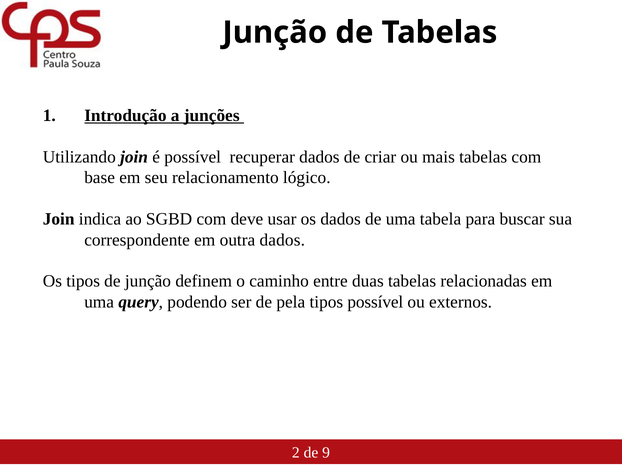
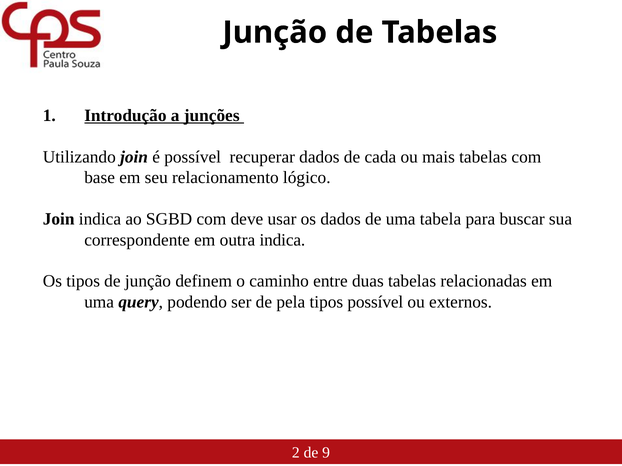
criar: criar -> cada (380, 157)
outra dados: dados -> indica (282, 240)
